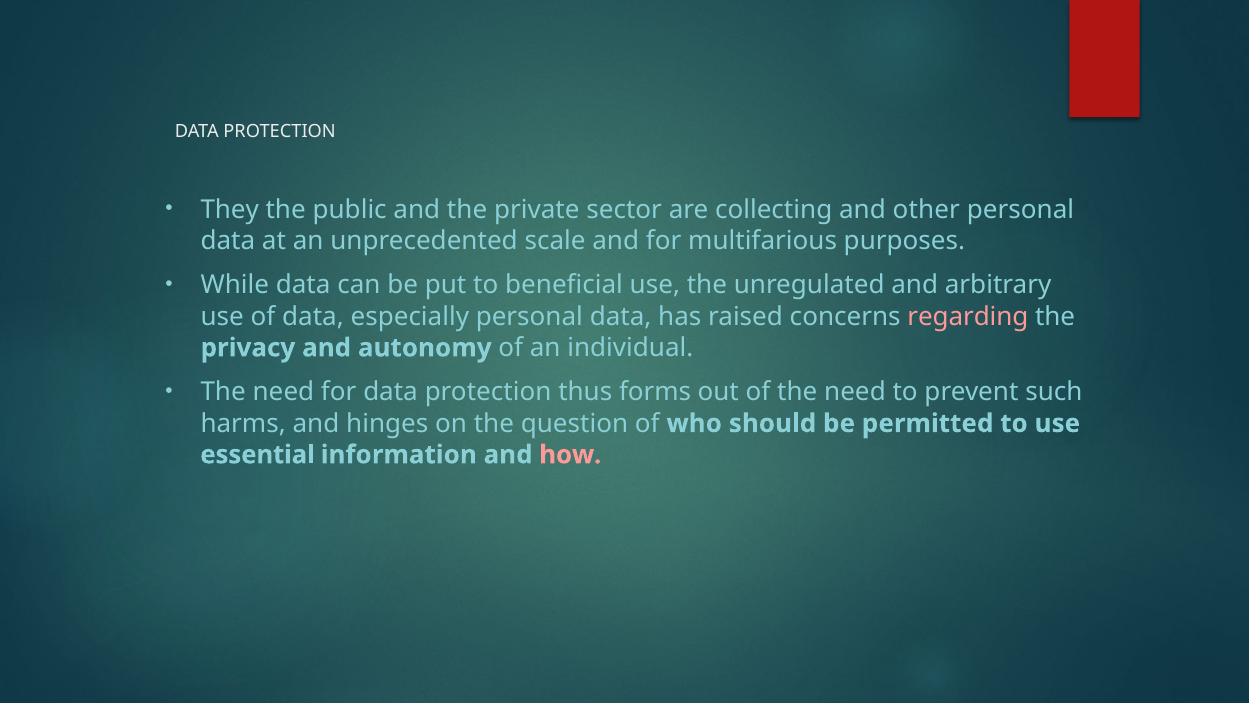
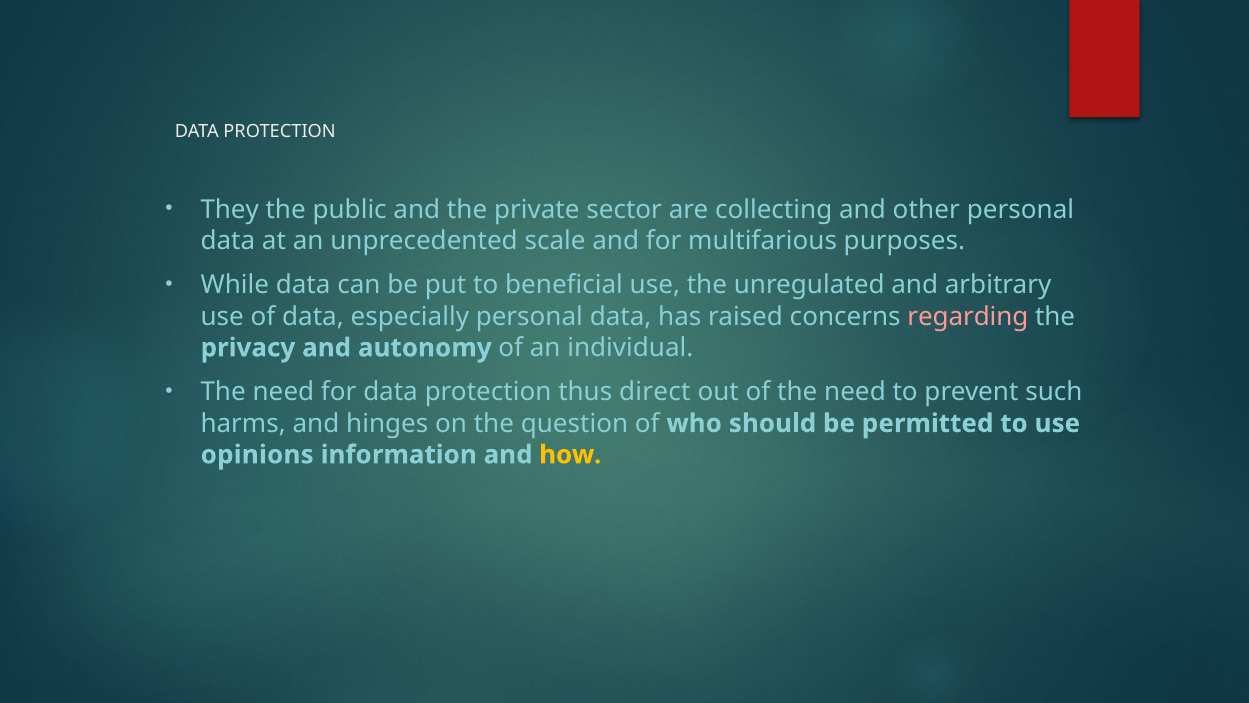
forms: forms -> direct (655, 392)
essential: essential -> opinions (257, 454)
how colour: pink -> yellow (570, 454)
